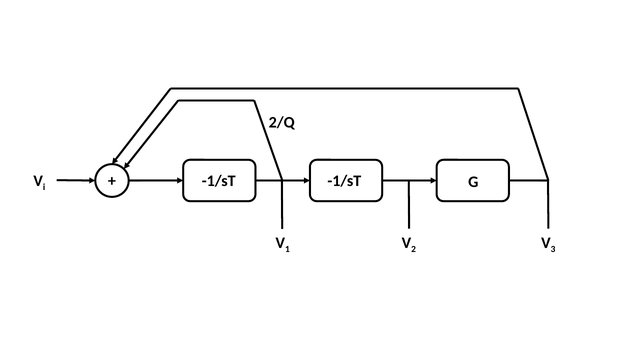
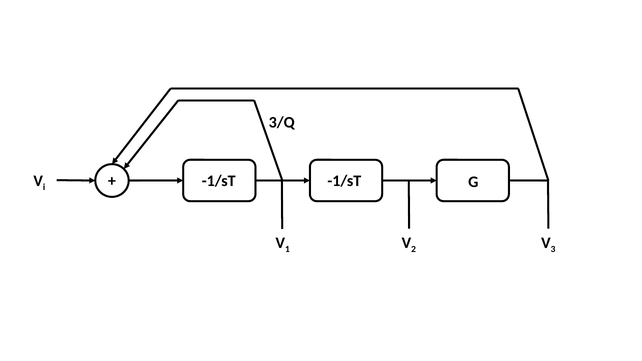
2/Q: 2/Q -> 3/Q (282, 123)
